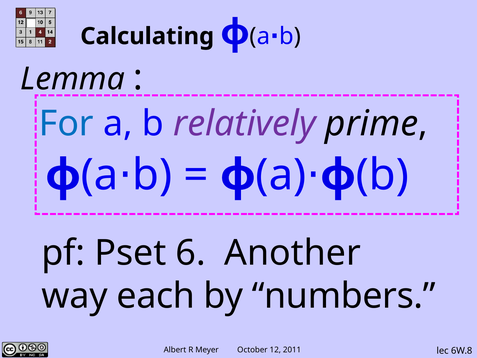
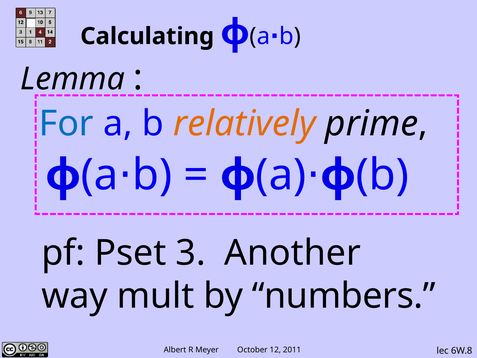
relatively colour: purple -> orange (244, 123)
6: 6 -> 3 (191, 253)
each: each -> mult (156, 296)
